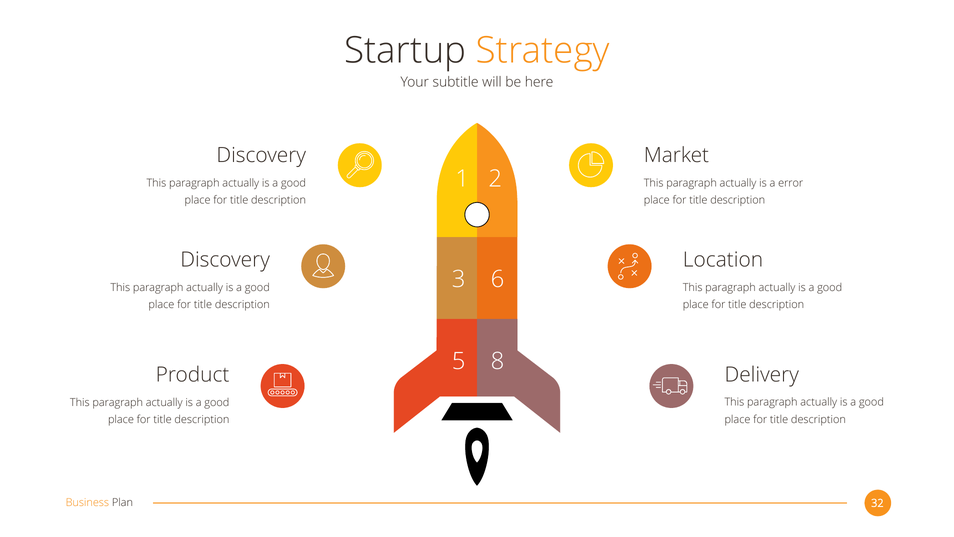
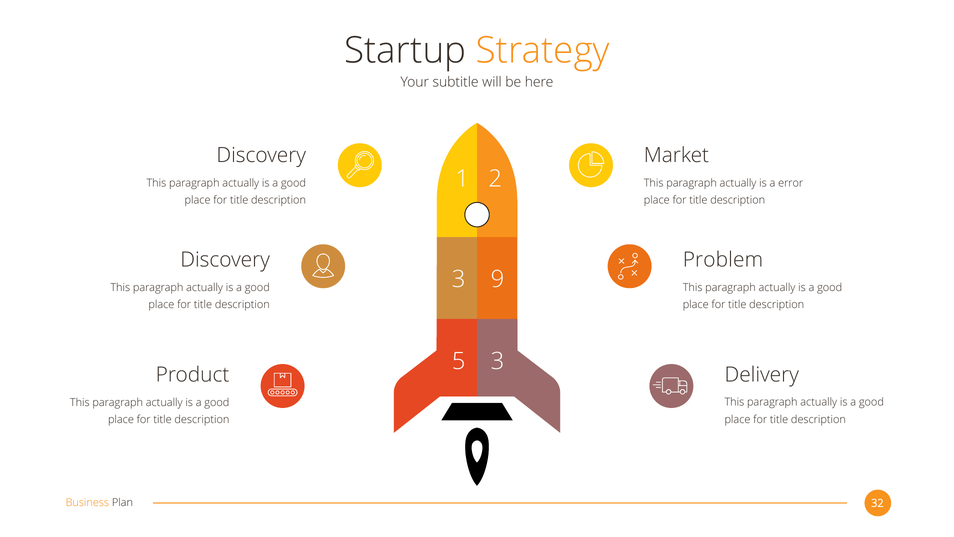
Location: Location -> Problem (723, 260)
6: 6 -> 9 (497, 279)
5 8: 8 -> 3 (497, 361)
